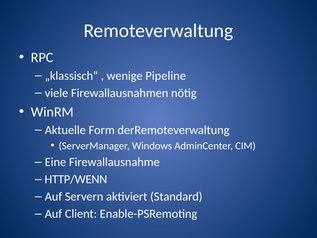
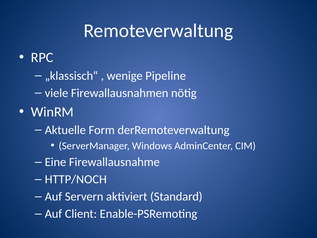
HTTP/WENN: HTTP/WENN -> HTTP/NOCH (76, 179)
